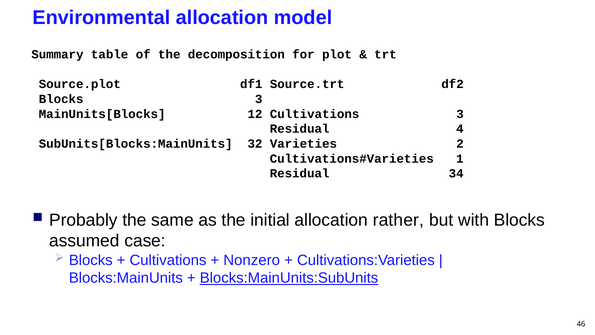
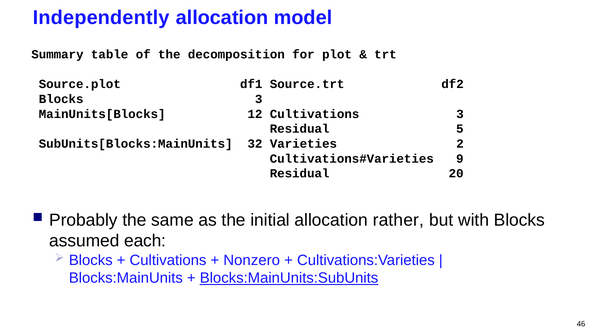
Environmental: Environmental -> Independently (101, 18)
4: 4 -> 5 (460, 129)
1: 1 -> 9 (460, 159)
34: 34 -> 20 (456, 173)
case: case -> each (145, 241)
